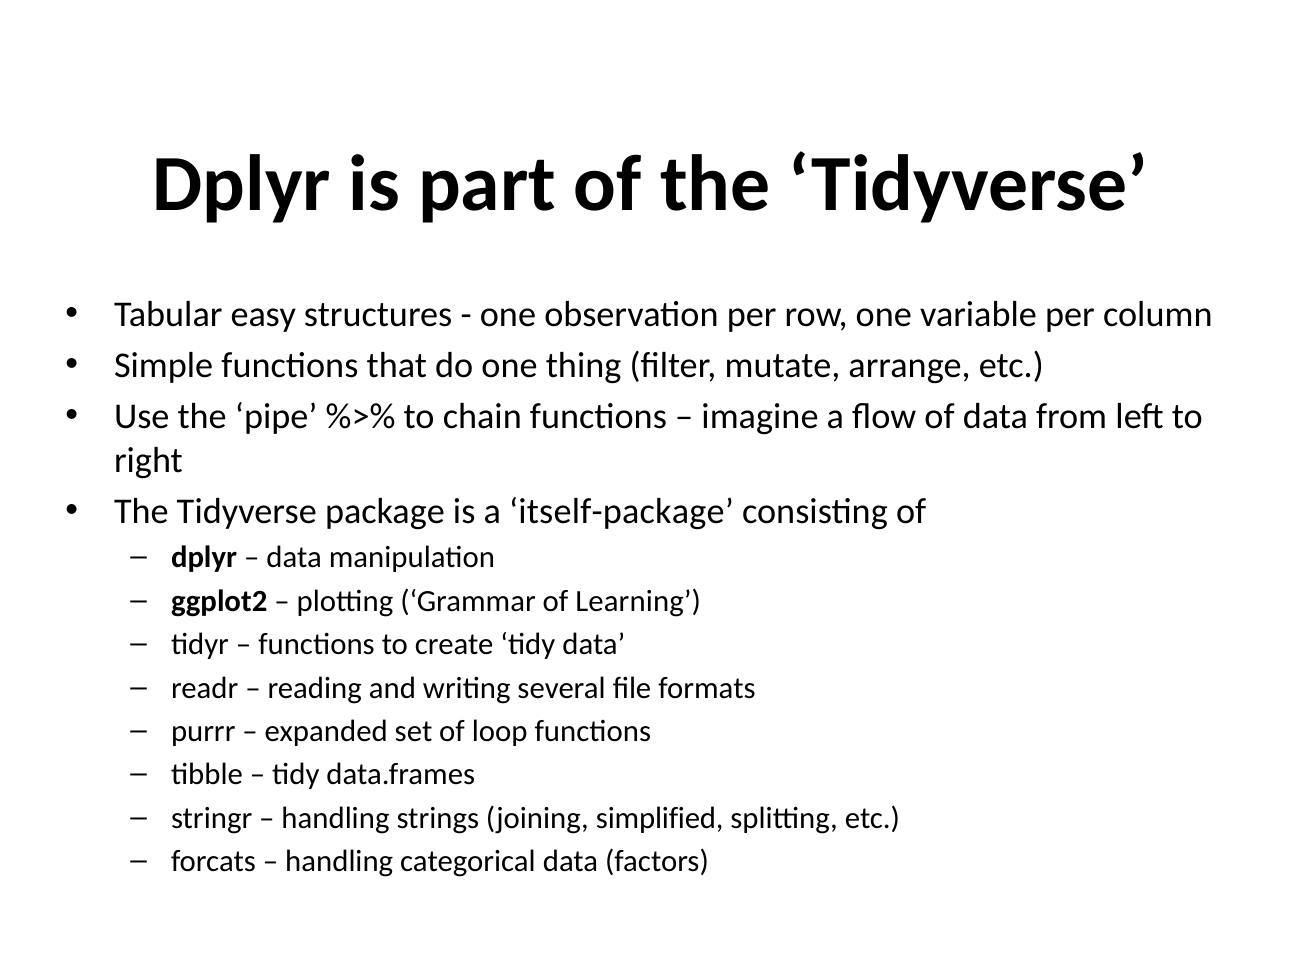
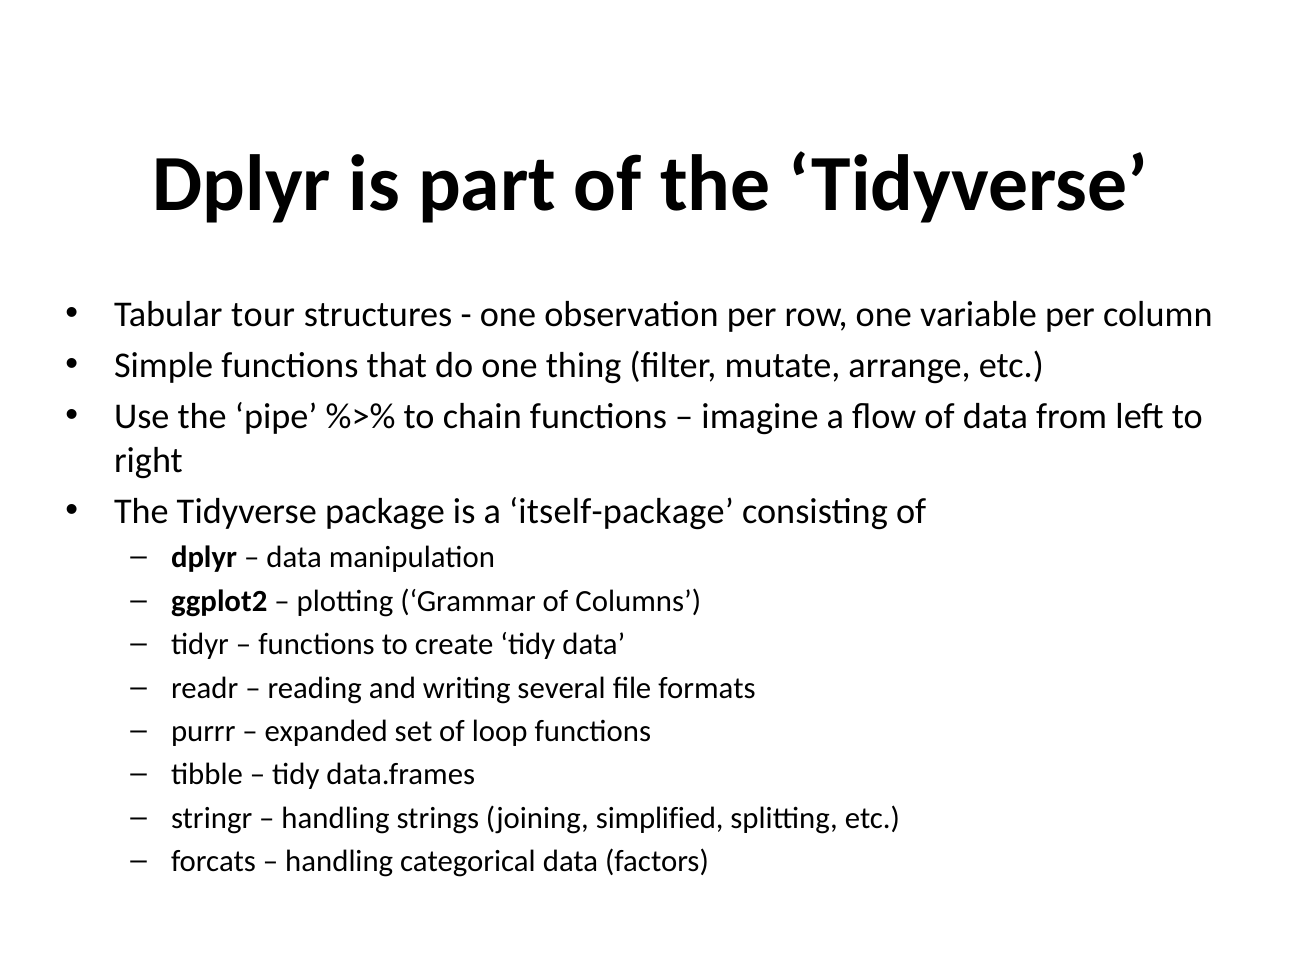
easy: easy -> tour (263, 314)
Learning: Learning -> Columns (638, 601)
